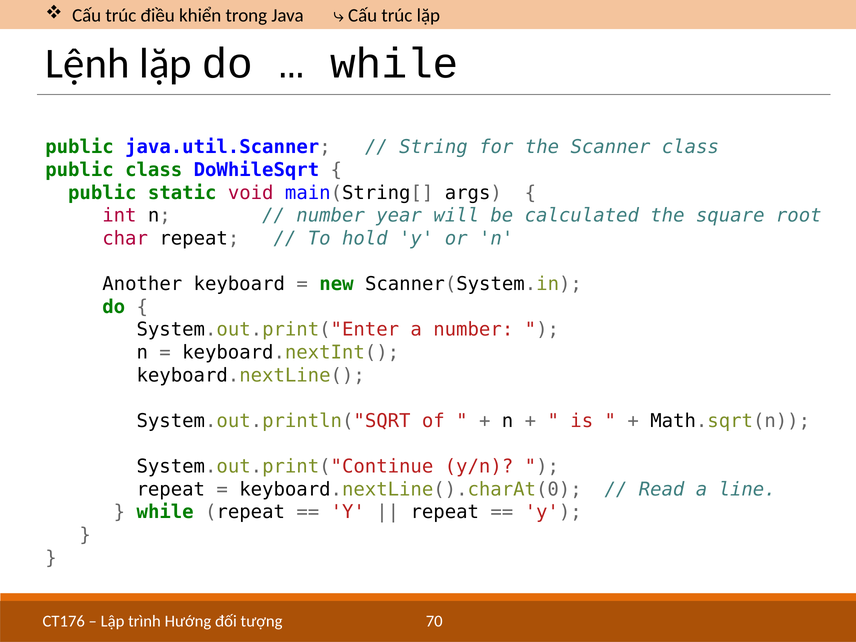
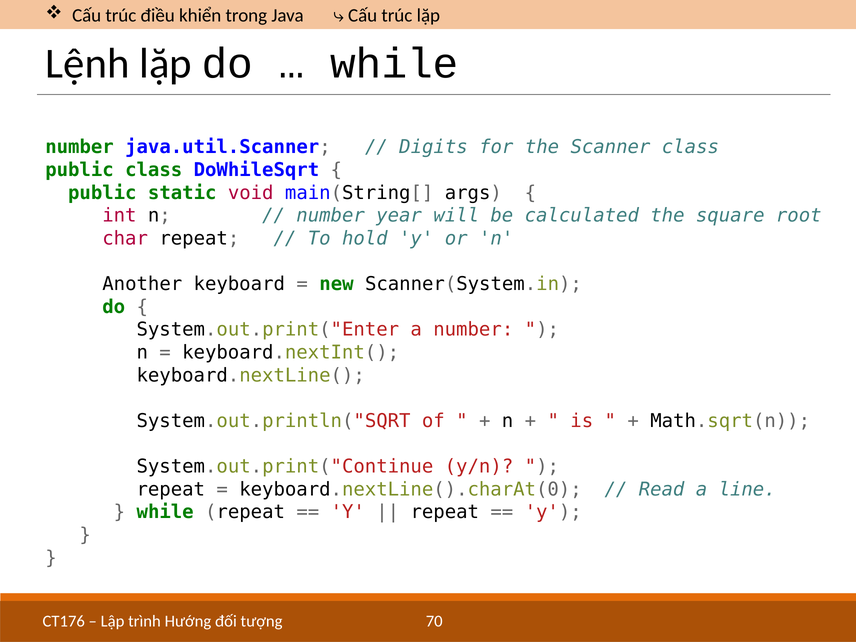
public: public -> number (80, 147)
String: String -> Digits (433, 147)
